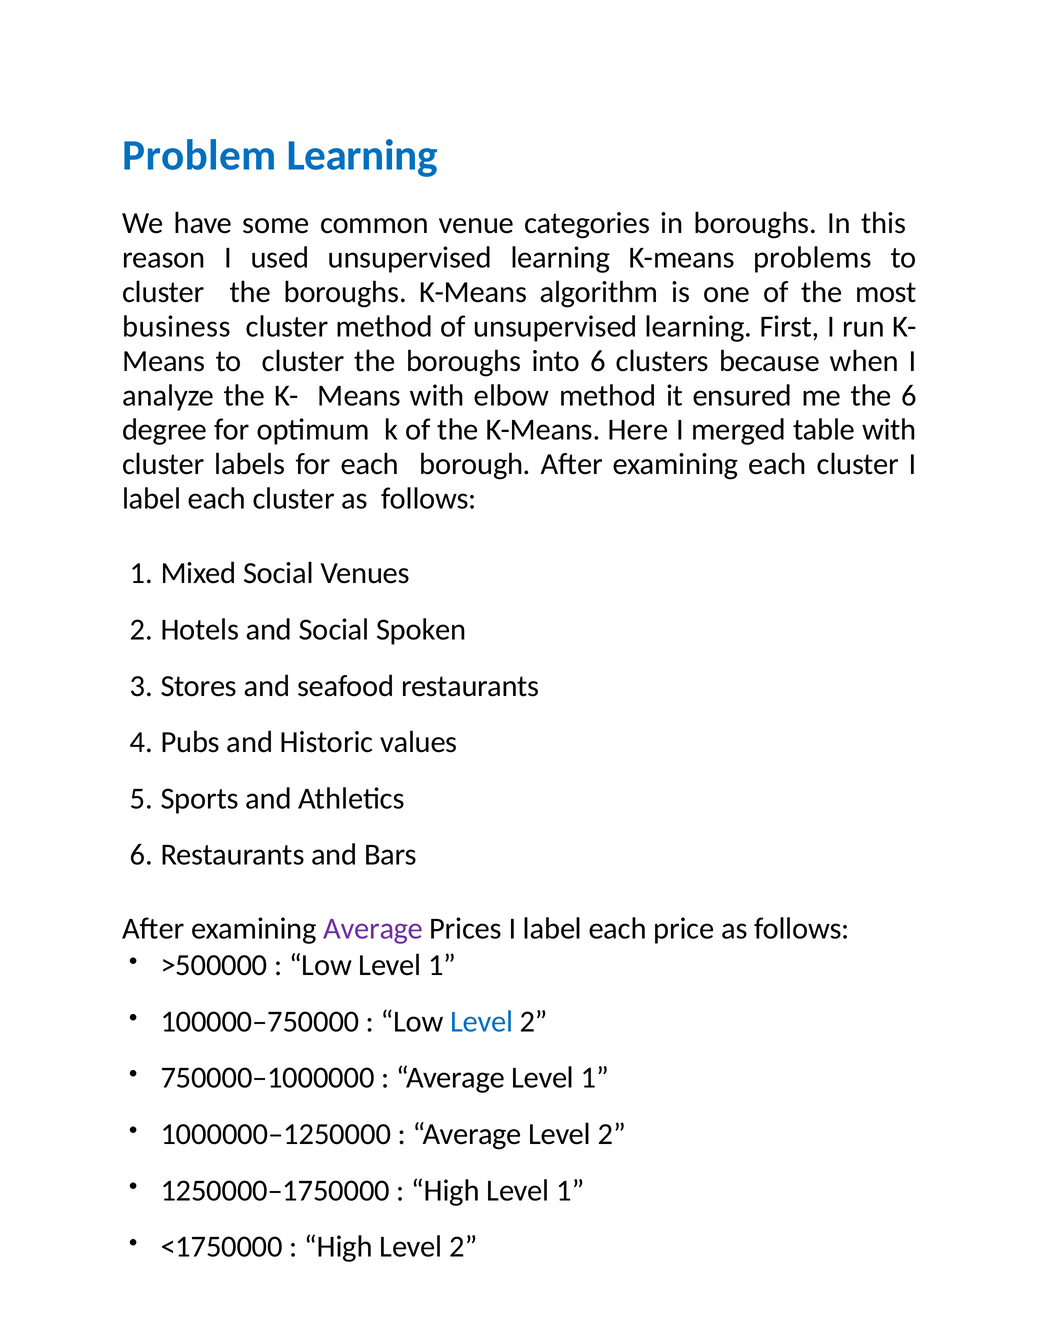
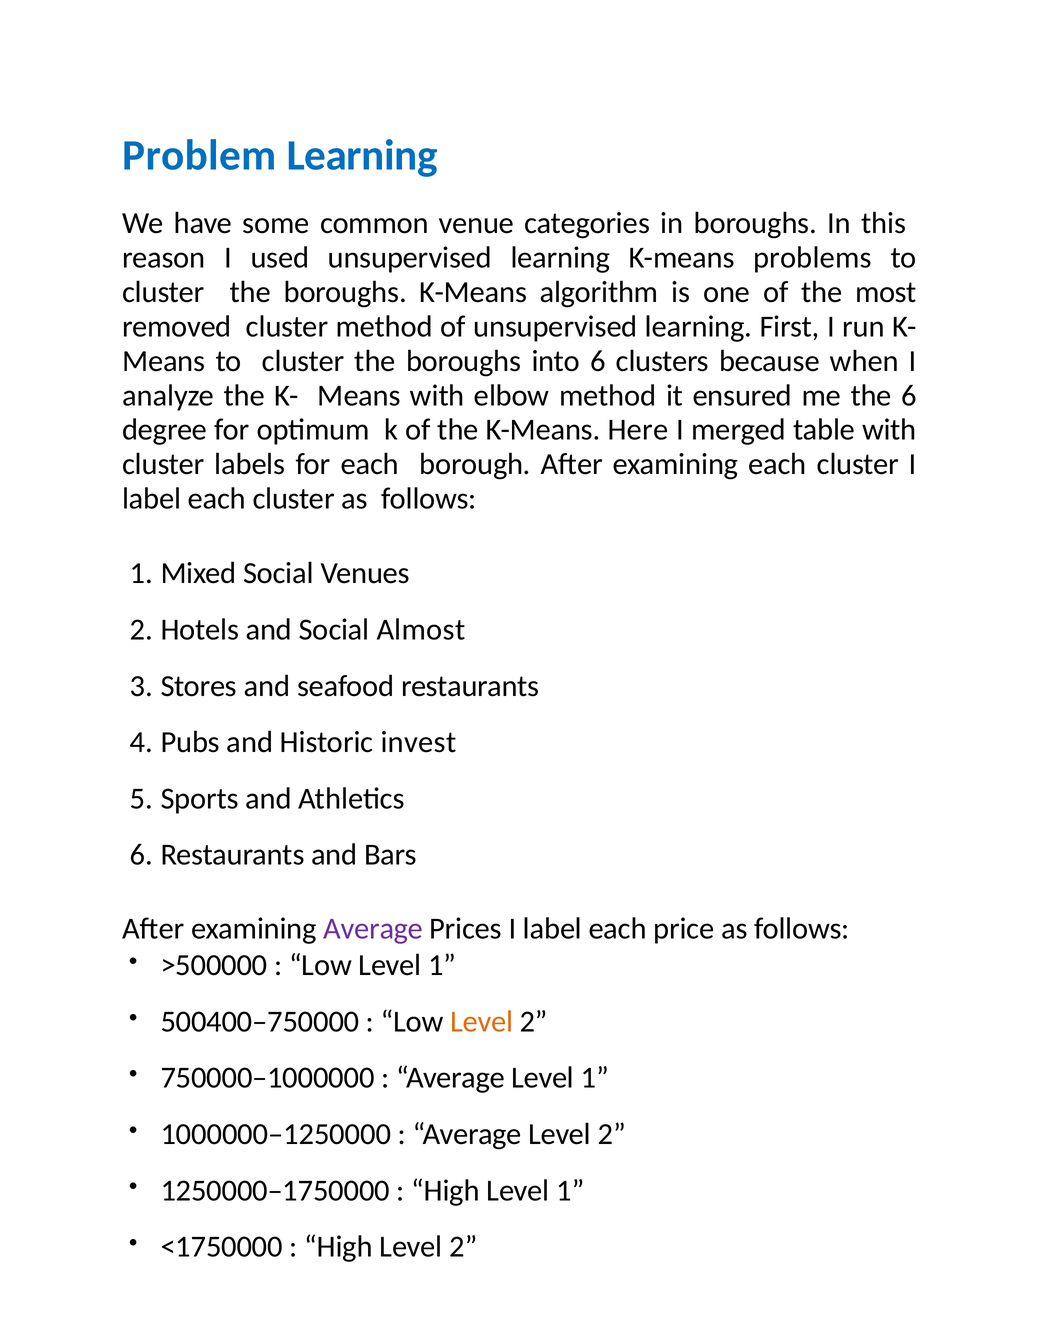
business: business -> removed (177, 327)
Spoken: Spoken -> Almost (421, 630)
values: values -> invest (419, 743)
100000–750000: 100000–750000 -> 500400–750000 (260, 1022)
Level colour: blue -> orange (482, 1022)
